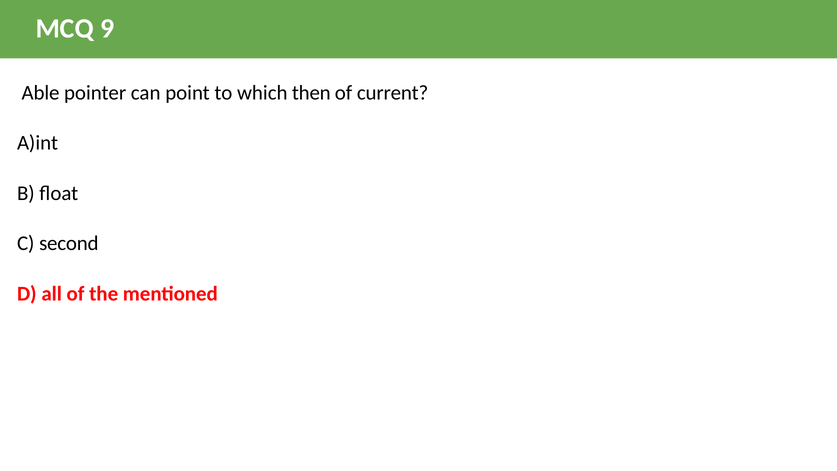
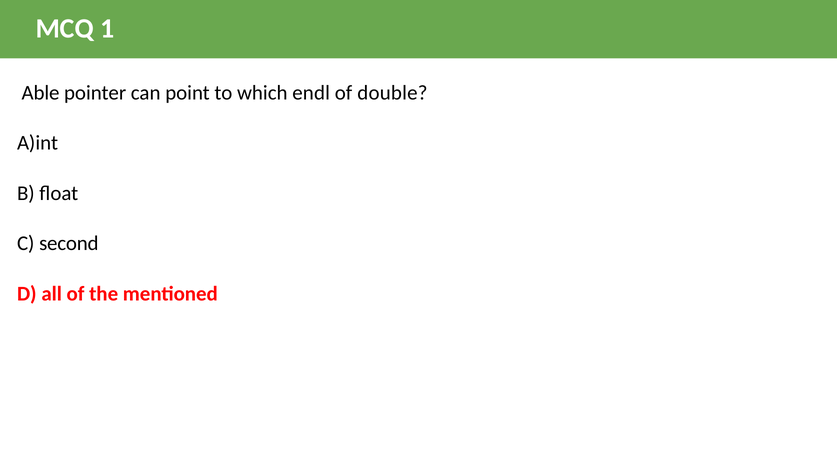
9: 9 -> 1 (107, 28)
then: then -> endl (311, 93)
current: current -> double (392, 93)
